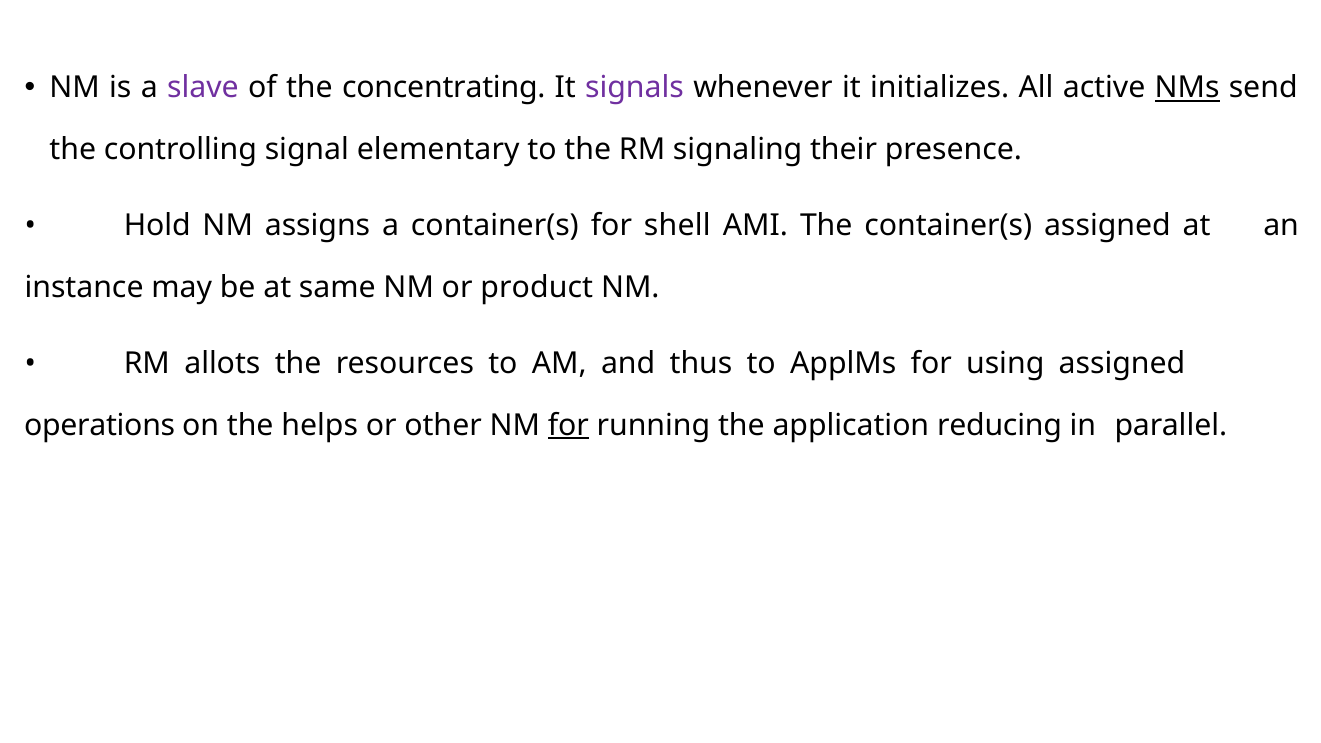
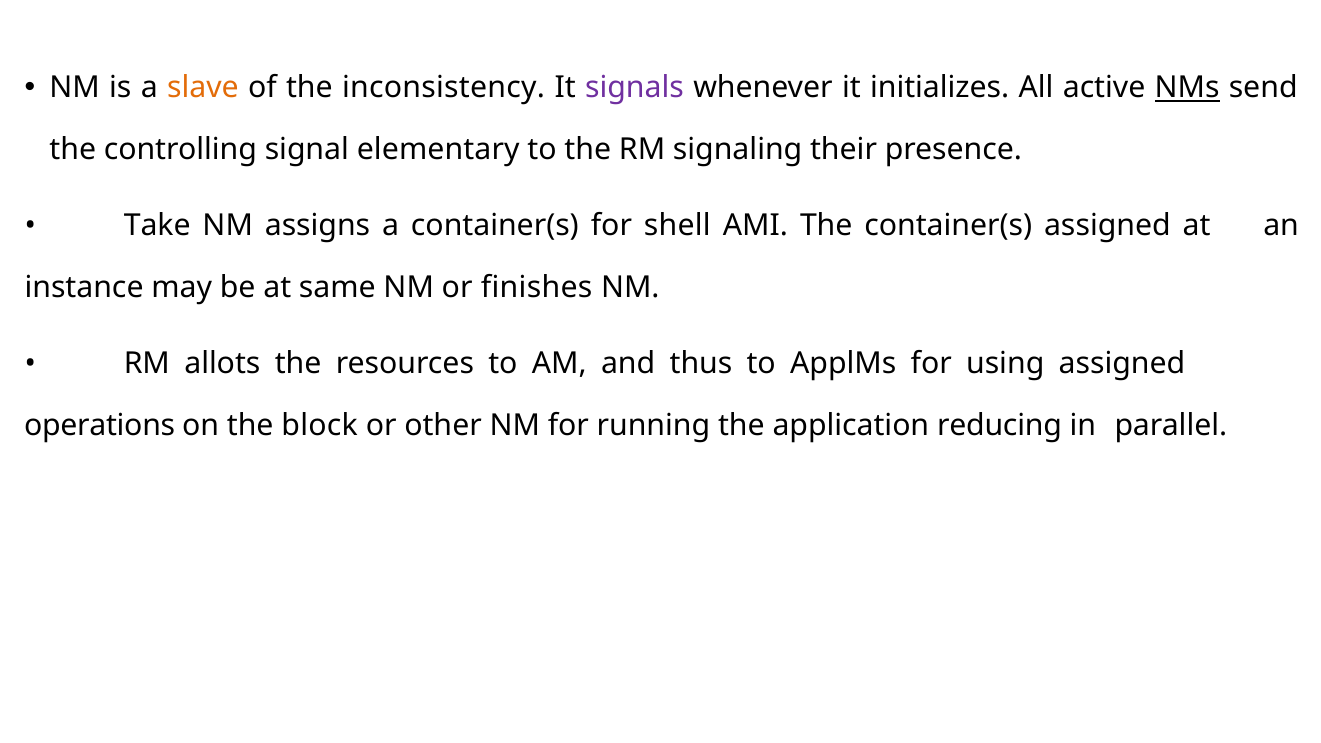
slave colour: purple -> orange (203, 88)
concentrating: concentrating -> inconsistency (444, 88)
Hold: Hold -> Take (157, 226)
product: product -> finishes (537, 288)
helps: helps -> block (320, 425)
for underline: present -> none (568, 425)
